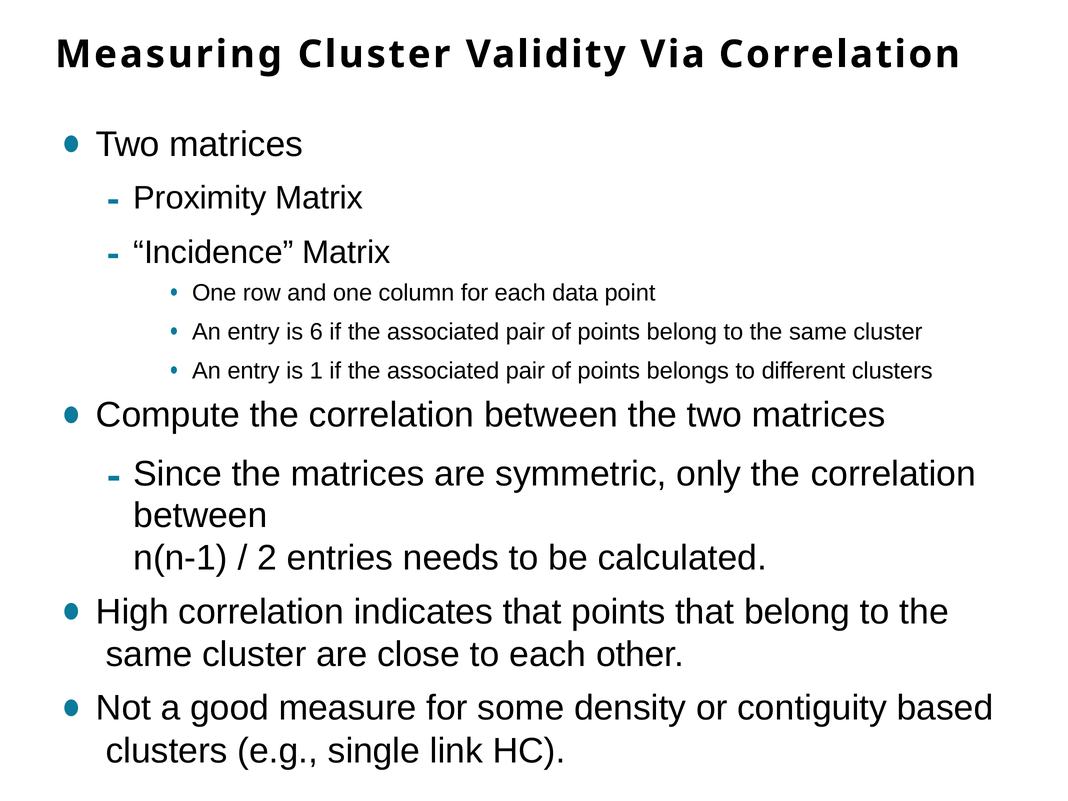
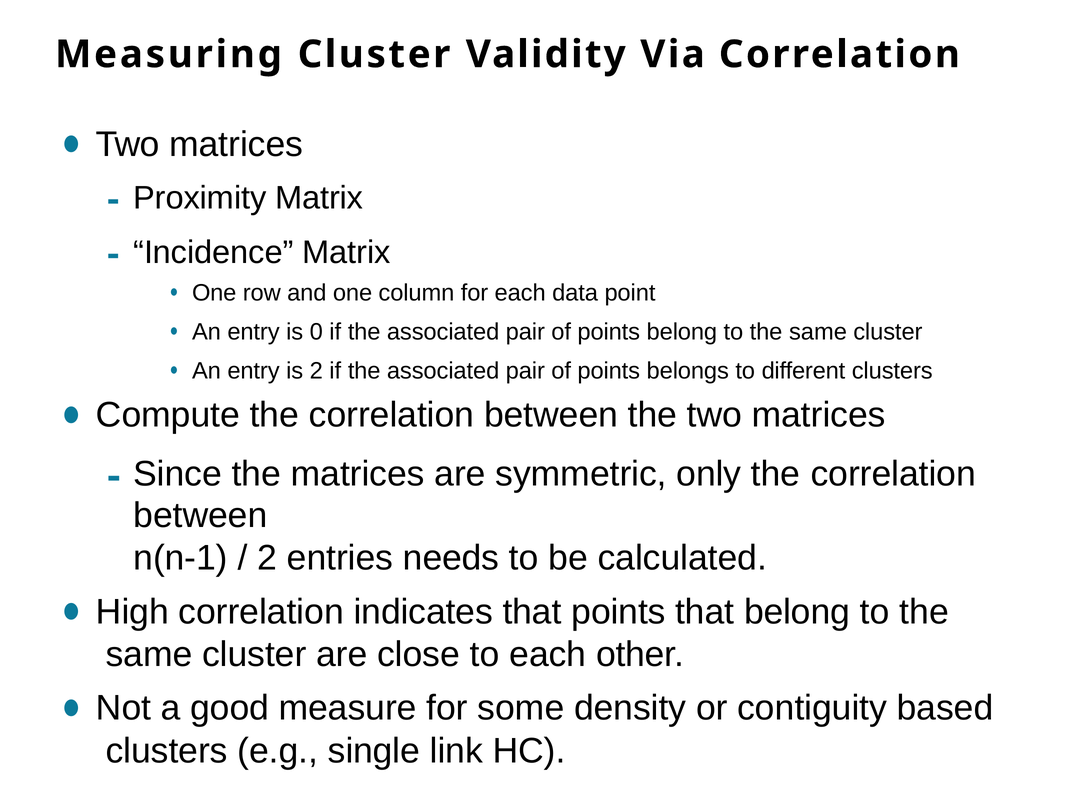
6: 6 -> 0 (316, 332)
is 1: 1 -> 2 (316, 371)
